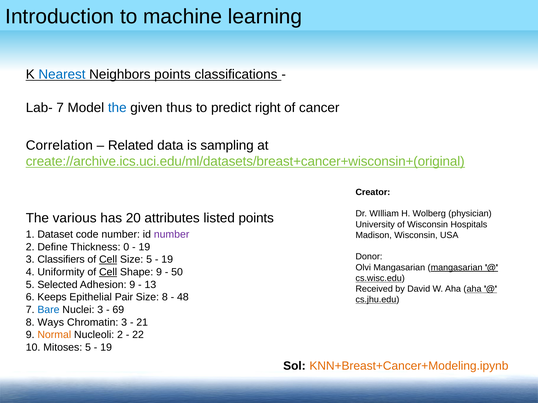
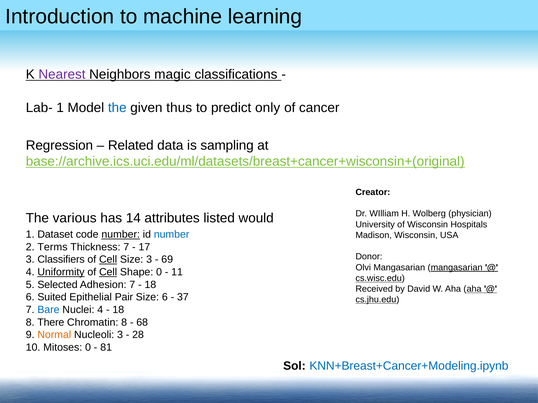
Nearest colour: blue -> purple (62, 74)
Neighbors points: points -> magic (172, 74)
Lab- 7: 7 -> 1 (60, 108)
right: right -> only (268, 108)
Correlation: Correlation -> Regression (59, 146)
create://archive.ics.uci.edu/ml/datasets/breast+cancer+wisconsin+(original: create://archive.ics.uci.edu/ml/datasets/breast+cancer+wisconsin+(original -> base://archive.ics.uci.edu/ml/datasets/breast+cancer+wisconsin+(original (245, 162)
20: 20 -> 14 (133, 218)
listed points: points -> would (256, 218)
number underline: none -> present (121, 235)
number colour: purple -> blue (172, 235)
Define: Define -> Terms (53, 247)
Thickness 0: 0 -> 7 (126, 247)
19: 19 -> 17 (144, 247)
Size 5: 5 -> 3 (149, 260)
19: 19 -> 69 (167, 260)
Uniformity underline: none -> present (61, 272)
Shape 9: 9 -> 0 (159, 272)
50: 50 -> 11 (177, 272)
Adhesion 9: 9 -> 7 (132, 285)
13: 13 -> 18 (150, 285)
Keeps: Keeps -> Suited (52, 298)
Size 8: 8 -> 6 (165, 298)
48: 48 -> 37 (183, 298)
Nuclei 3: 3 -> 4 (100, 310)
69: 69 -> 18 (118, 310)
Ways: Ways -> There (51, 323)
Chromatin 3: 3 -> 8 (124, 323)
21: 21 -> 68 (142, 323)
Nucleoli 2: 2 -> 3 (120, 335)
22: 22 -> 28 (138, 335)
Mitoses 5: 5 -> 0 (88, 348)
19: 19 -> 81 (106, 348)
KNN+Breast+Cancer+Modeling.ipynb colour: orange -> blue (409, 366)
